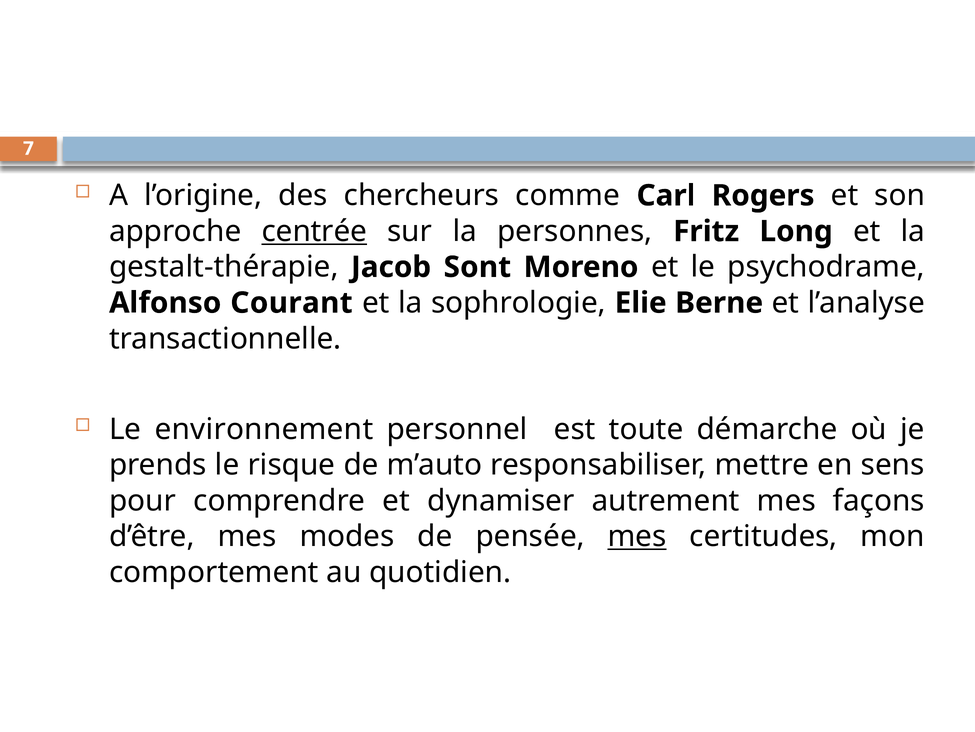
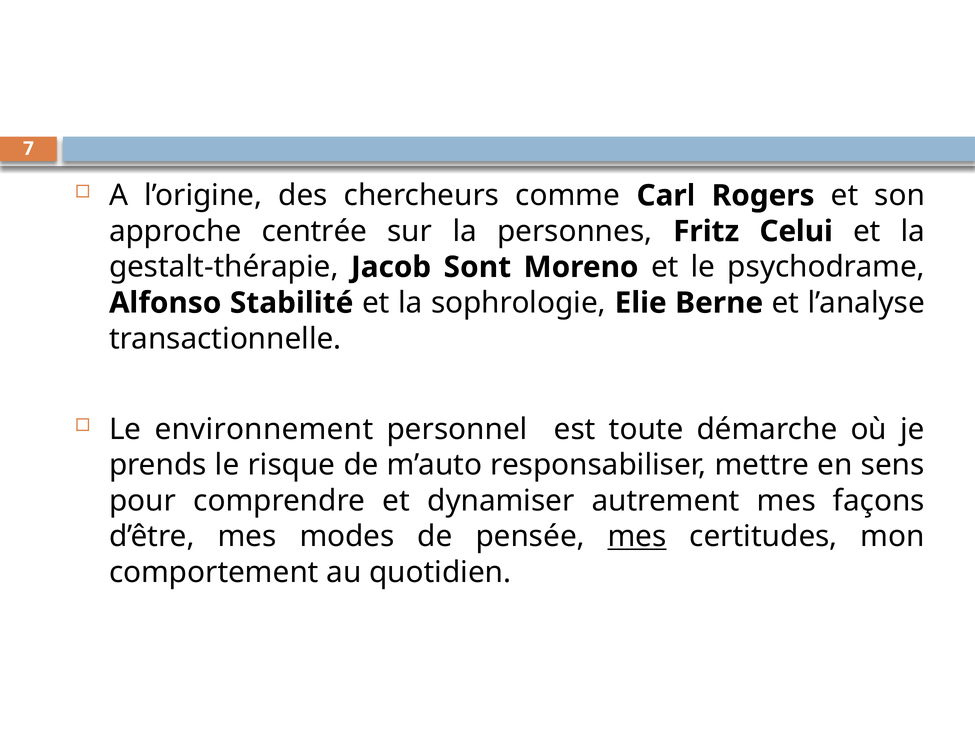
centrée underline: present -> none (314, 231)
Long: Long -> Celui (796, 231)
Courant: Courant -> Stabilité (292, 303)
